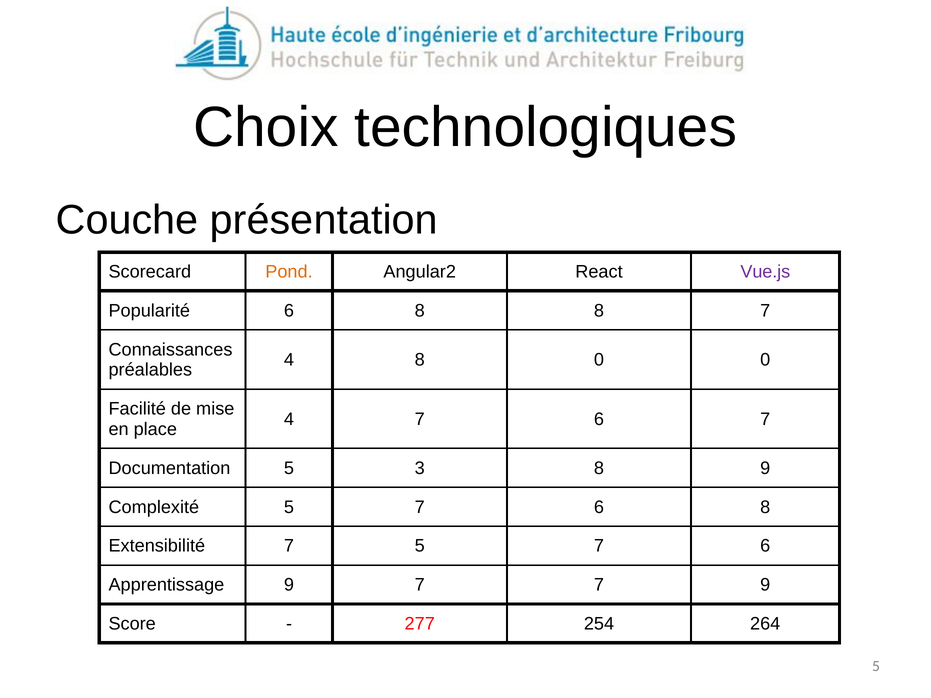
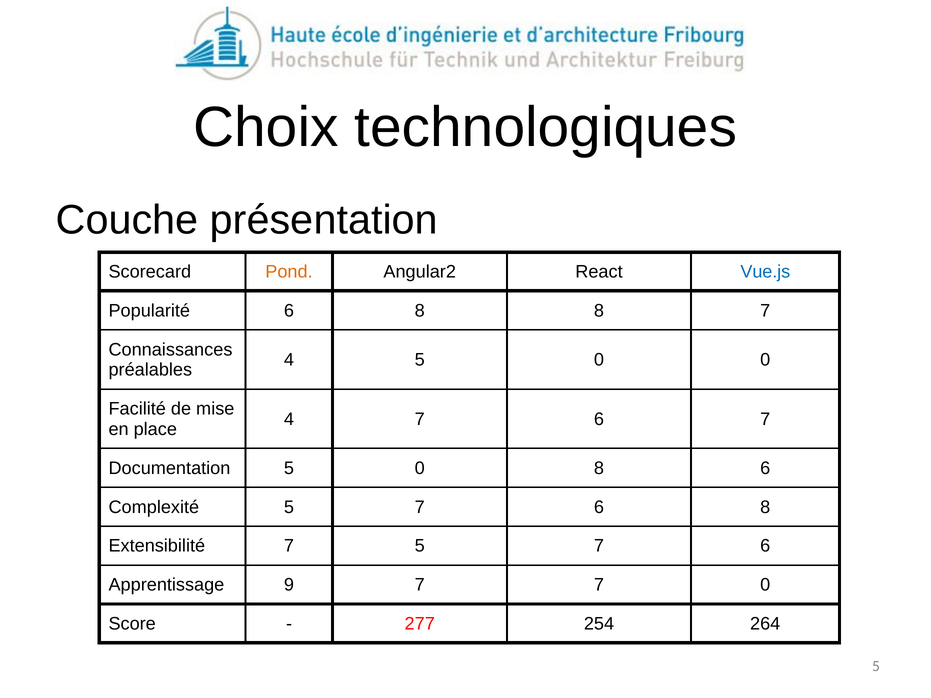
Vue.js colour: purple -> blue (765, 272)
4 8: 8 -> 5 (420, 360)
Documentation 5 3: 3 -> 0 (420, 468)
8 9: 9 -> 6 (765, 468)
7 9: 9 -> 0 (765, 585)
